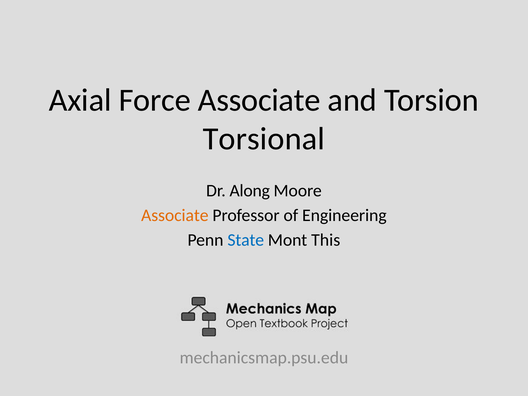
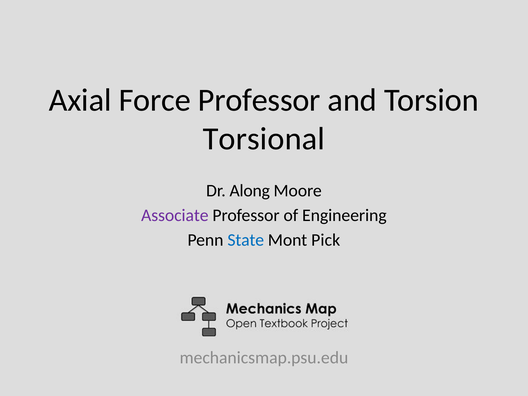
Force Associate: Associate -> Professor (259, 100)
Associate colour: orange -> purple (175, 215)
This: This -> Pick (326, 240)
